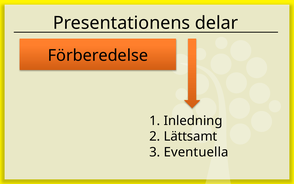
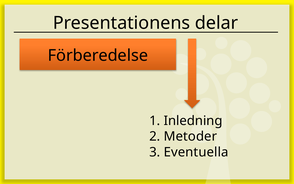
Lättsamt: Lättsamt -> Metoder (190, 136)
